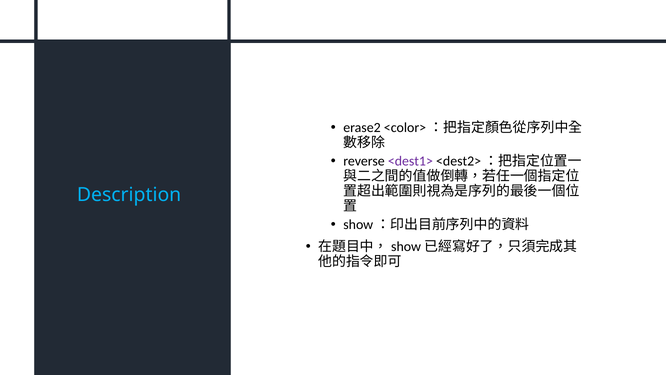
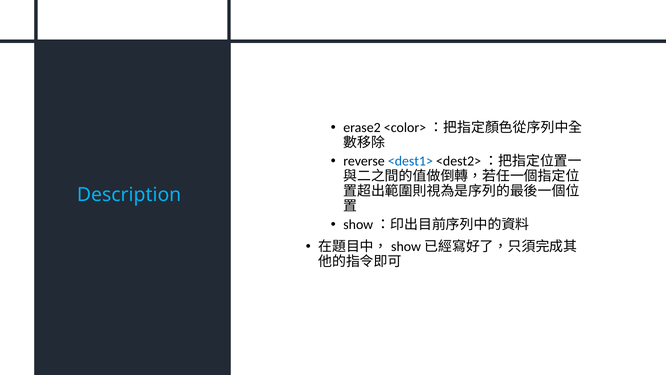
<dest1> colour: purple -> blue (410, 161)
